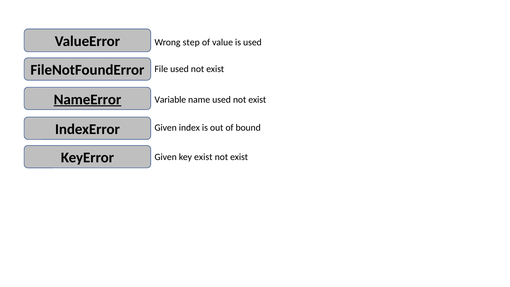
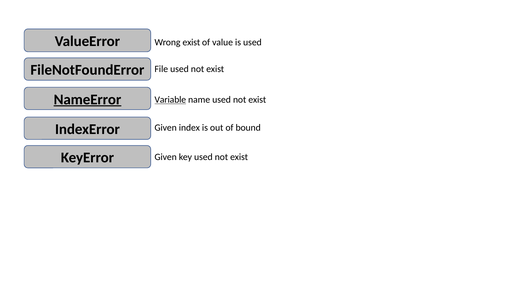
Wrong step: step -> exist (191, 42)
Variable underline: none -> present (170, 100)
key exist: exist -> used (203, 157)
